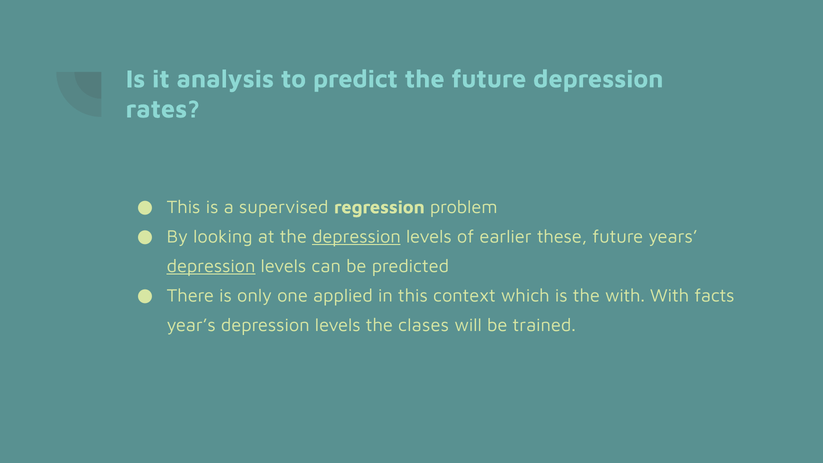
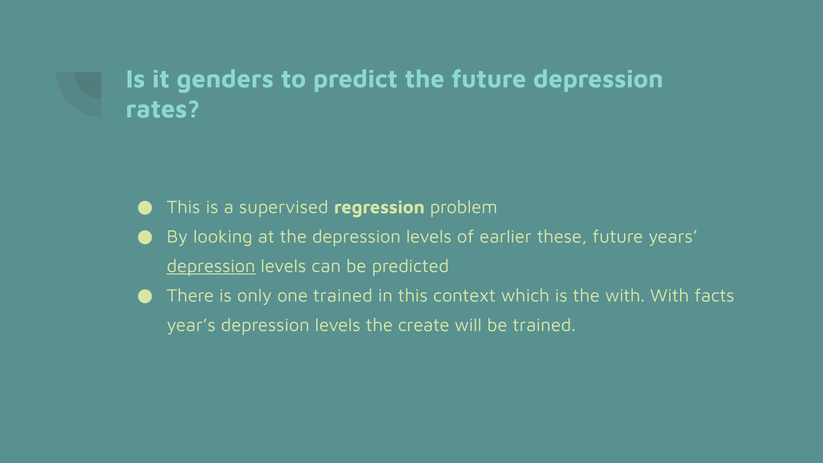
analysis: analysis -> genders (225, 79)
depression underline: present -> none (356, 237)
one applied: applied -> trained (343, 296)
clases: clases -> create (424, 325)
